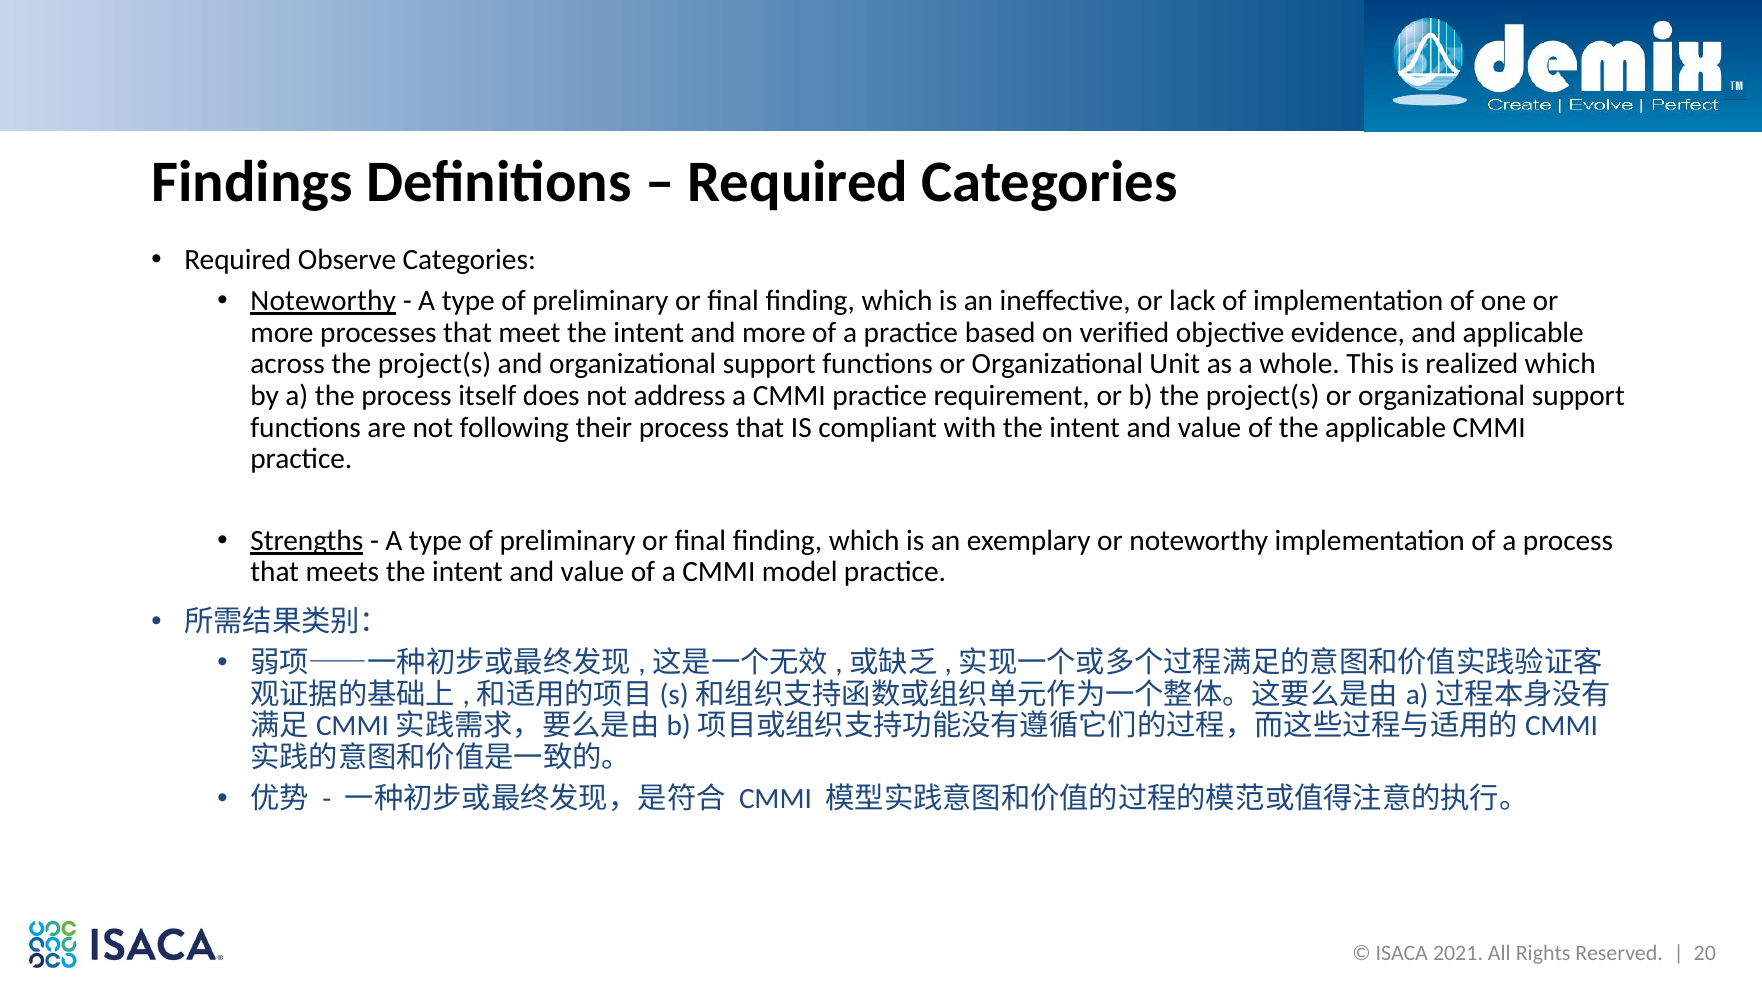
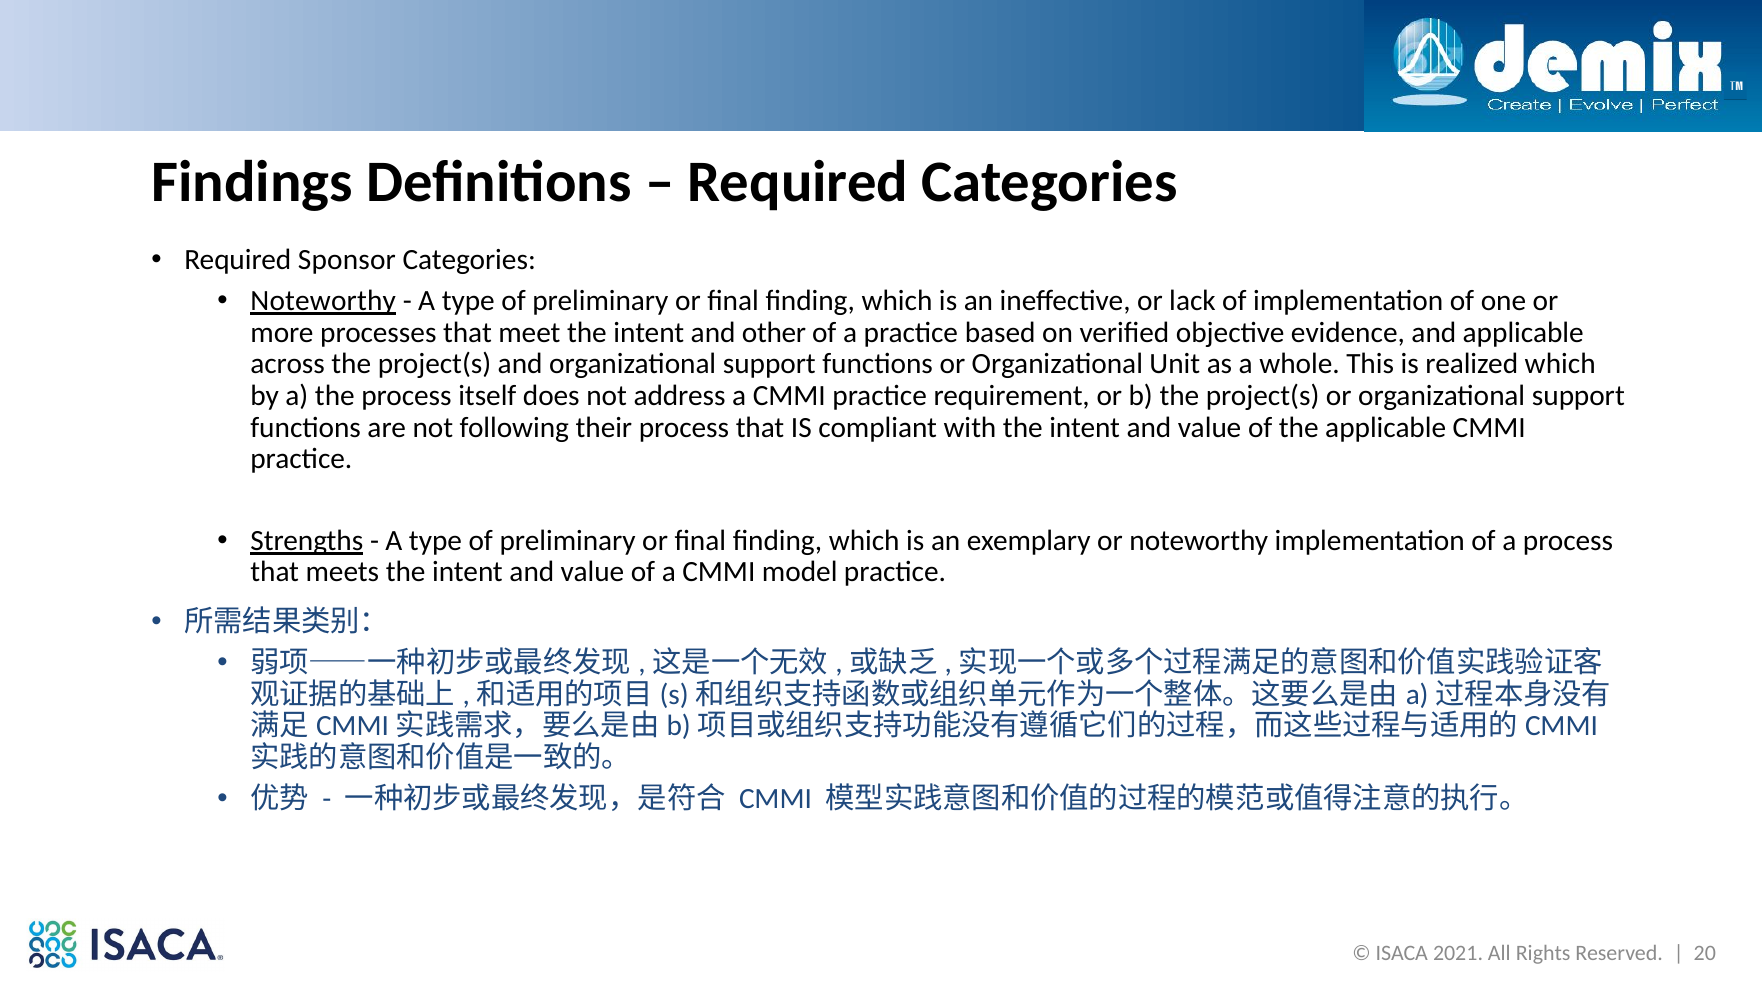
Observe: Observe -> Sponsor (347, 260)
and more: more -> other (774, 333)
